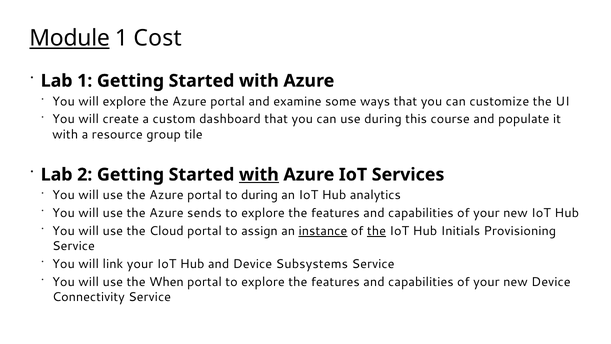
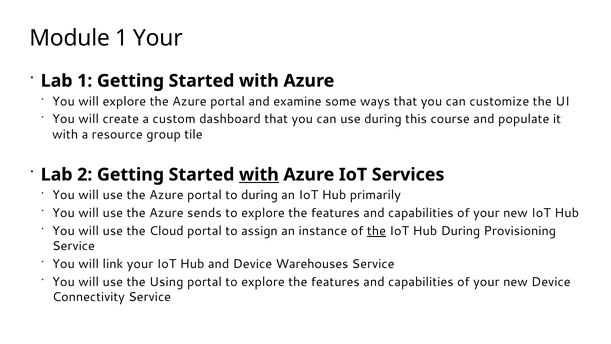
Module underline: present -> none (70, 38)
1 Cost: Cost -> Your (158, 38)
analytics: analytics -> primarily (375, 195)
instance underline: present -> none (323, 231)
Hub Initials: Initials -> During (461, 231)
Subsystems: Subsystems -> Warehouses (312, 264)
When: When -> Using (166, 282)
